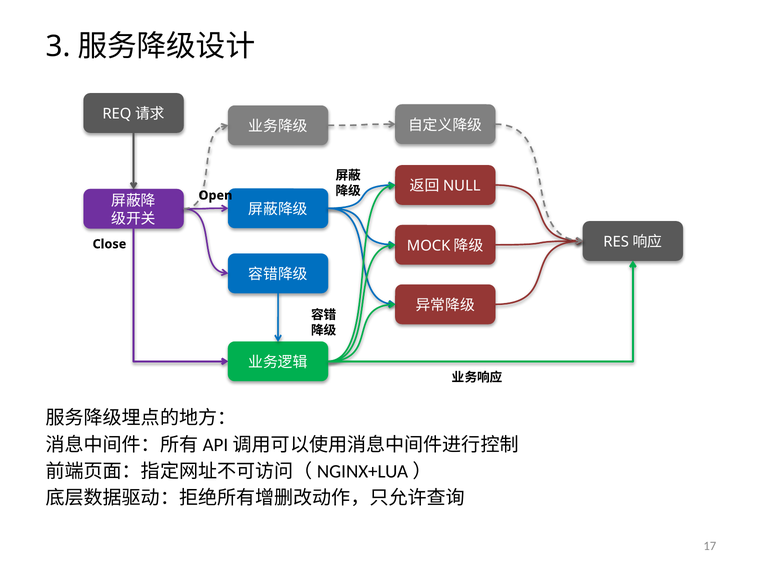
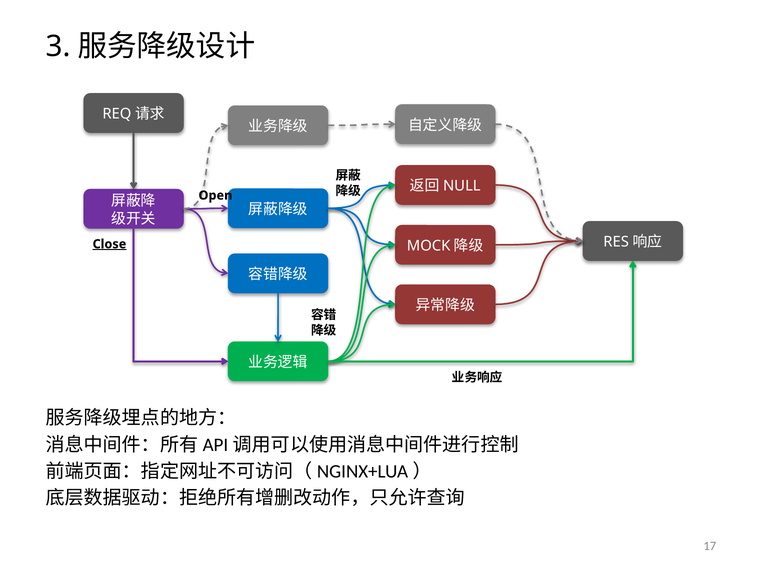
Close underline: none -> present (109, 244)
